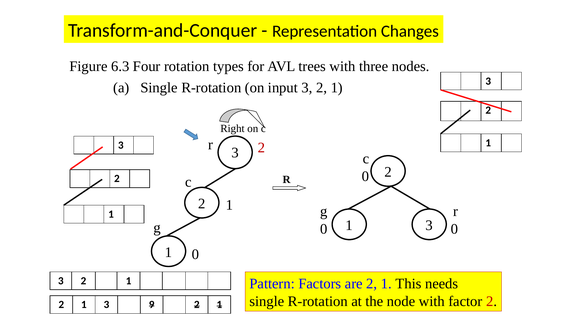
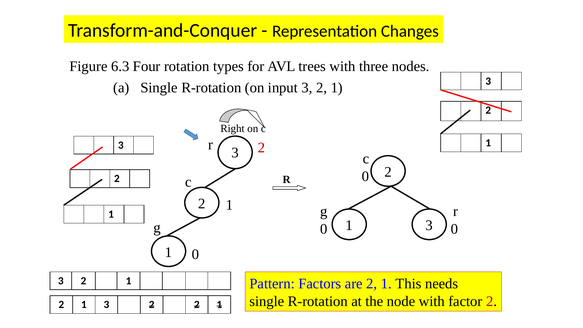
9: 9 -> 2 (152, 305)
